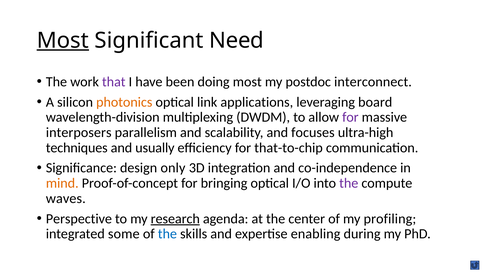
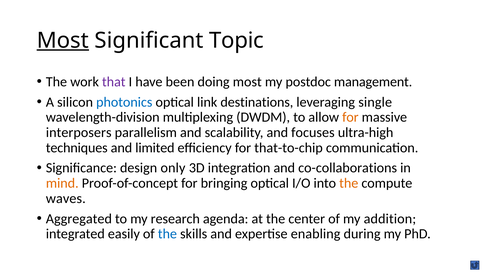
Need: Need -> Topic (237, 41)
interconnect: interconnect -> management (373, 82)
photonics colour: orange -> blue (124, 102)
applications: applications -> destinations (257, 102)
board: board -> single (375, 102)
for colour: purple -> orange (350, 117)
usually: usually -> limited (155, 148)
co-independence: co-independence -> co-collaborations (348, 168)
the colour: purple -> orange (349, 183)
Perspective: Perspective -> Aggregated (79, 219)
research underline: present -> none (175, 219)
profiling: profiling -> addition (390, 219)
some: some -> easily (124, 234)
